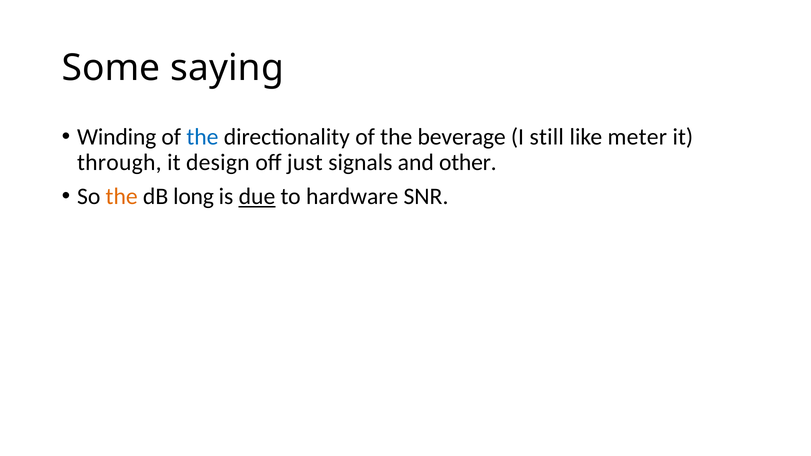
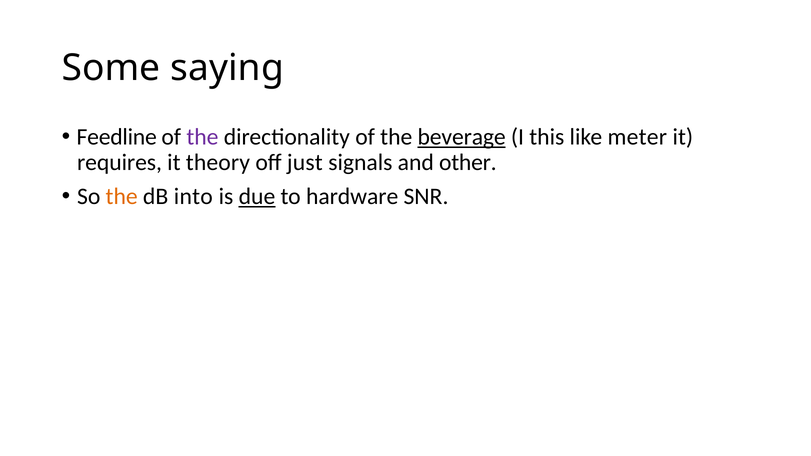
Winding: Winding -> Feedline (117, 137)
the colour: blue -> purple (202, 137)
beverage underline: none -> present (462, 137)
still: still -> this (547, 137)
through: through -> requires (119, 163)
design: design -> theory (218, 163)
long: long -> into (193, 197)
